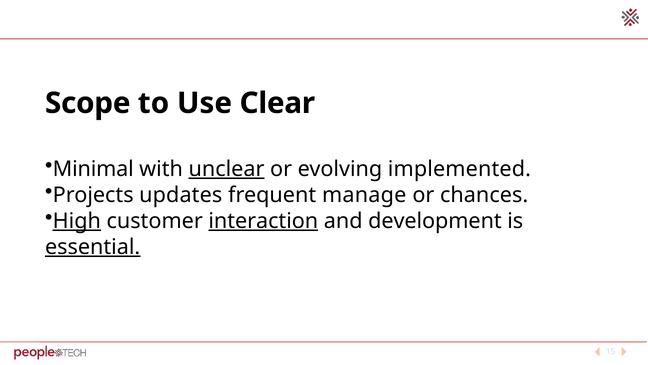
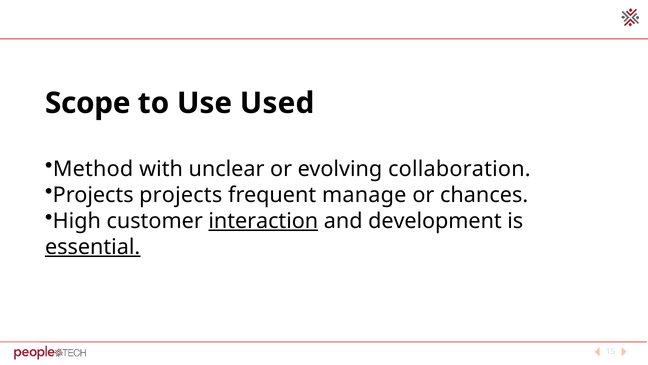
Clear: Clear -> Used (277, 103)
Minimal: Minimal -> Method (93, 169)
unclear underline: present -> none (227, 169)
implemented: implemented -> collaboration (459, 169)
Projects updates: updates -> projects (181, 195)
High underline: present -> none (77, 221)
